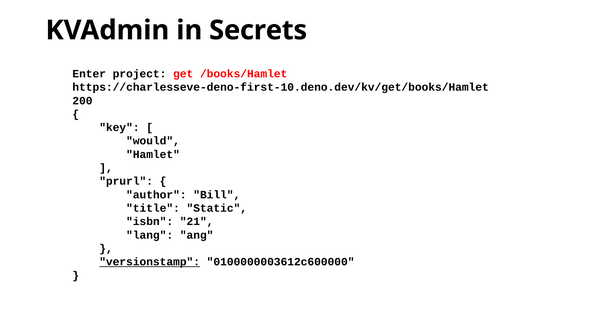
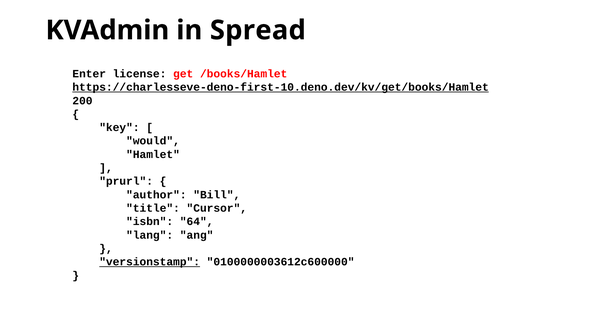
Secrets: Secrets -> Spread (258, 30)
project: project -> license (140, 74)
https://charlesseve-deno-first-10.deno.dev/kv/get/books/Hamlet underline: none -> present (281, 87)
Static: Static -> Cursor (217, 208)
21: 21 -> 64 (197, 221)
